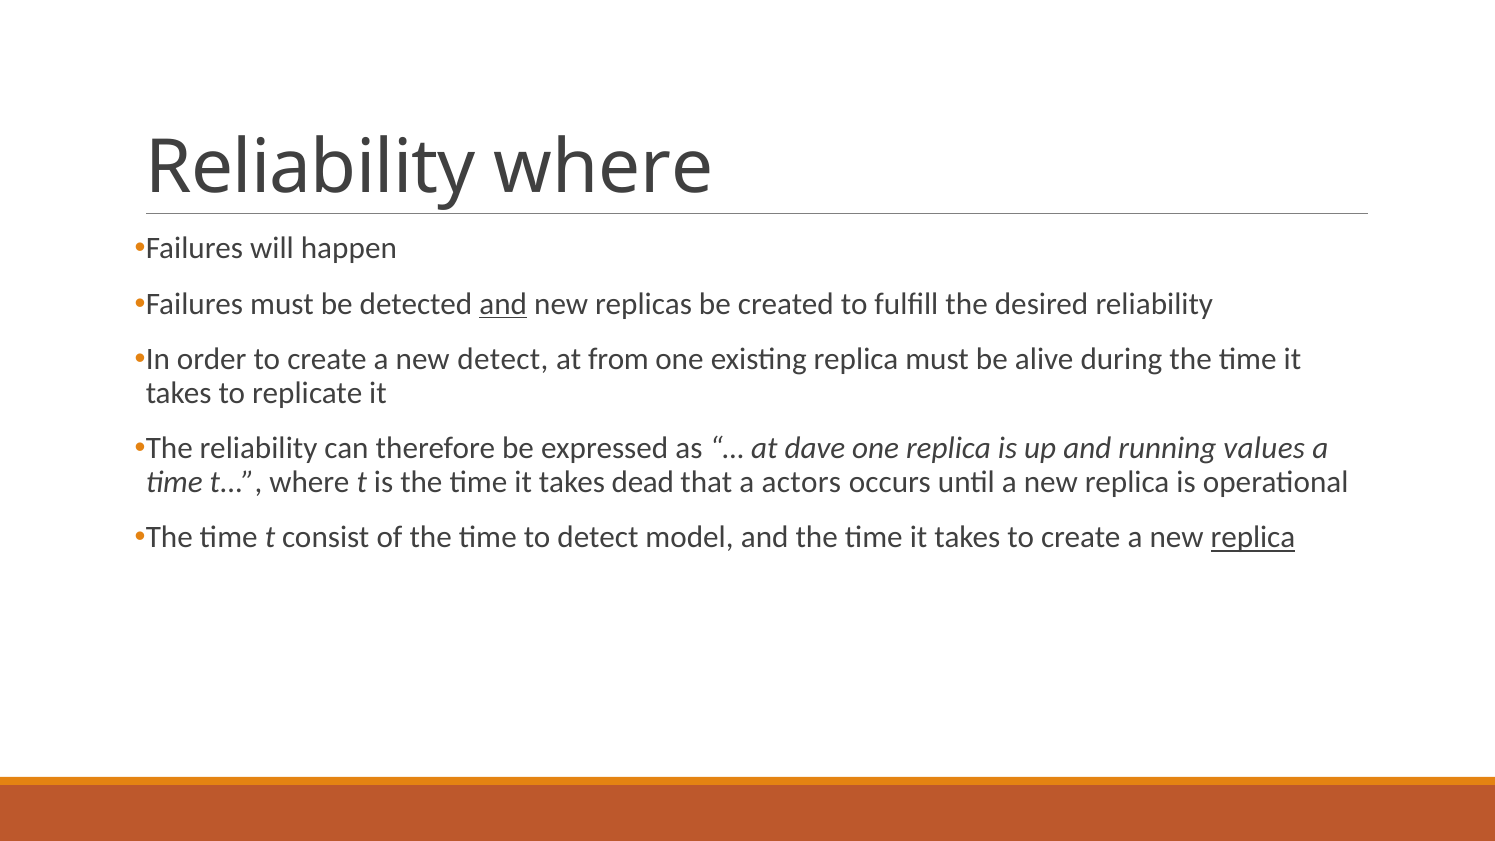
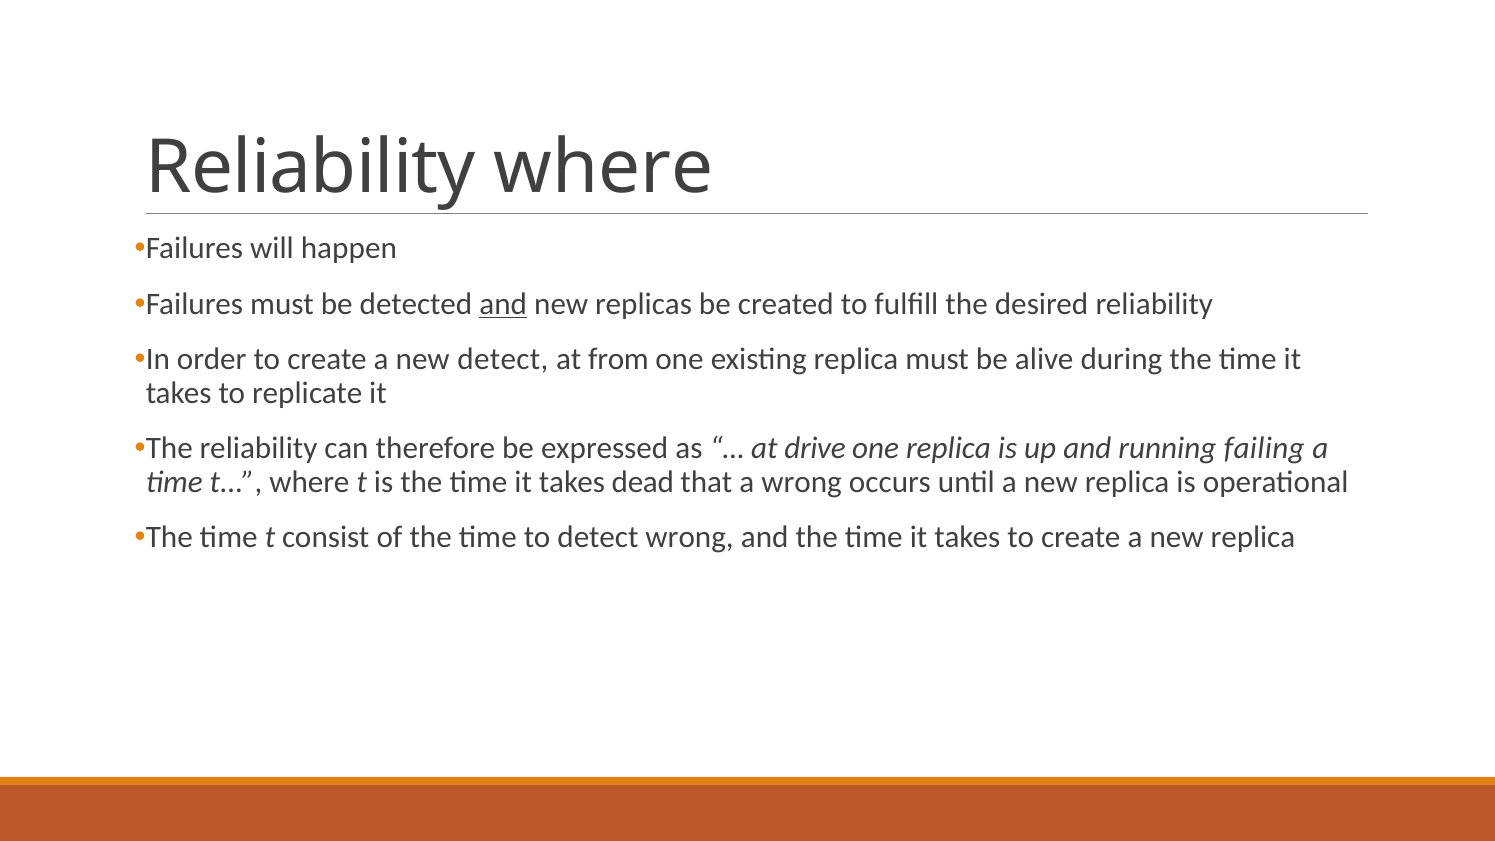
dave: dave -> drive (815, 449)
values: values -> failing (1264, 449)
a actors: actors -> wrong (802, 482)
detect model: model -> wrong (690, 538)
replica underline: present -> none (1253, 538)
